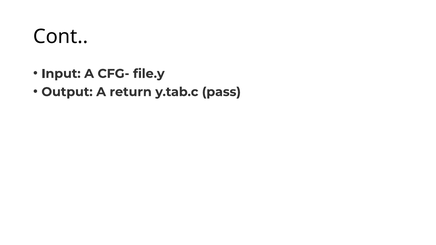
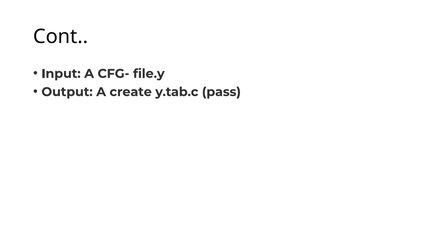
return: return -> create (131, 92)
